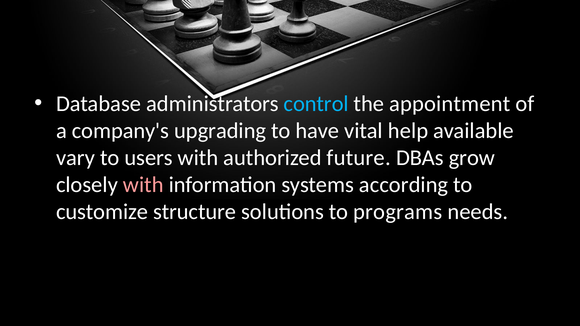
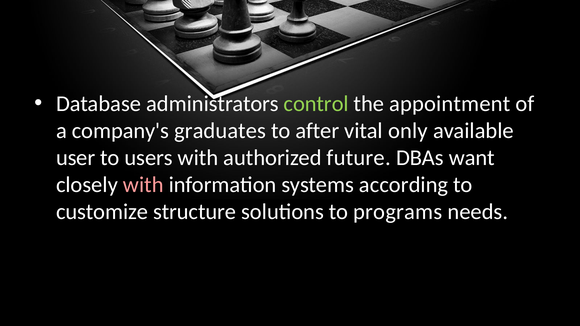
control colour: light blue -> light green (316, 104)
upgrading: upgrading -> graduates (220, 131)
have: have -> after (317, 131)
help: help -> only (408, 131)
vary: vary -> user (76, 158)
grow: grow -> want (472, 158)
